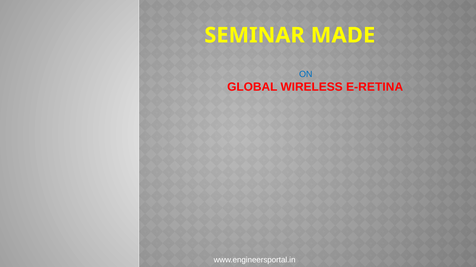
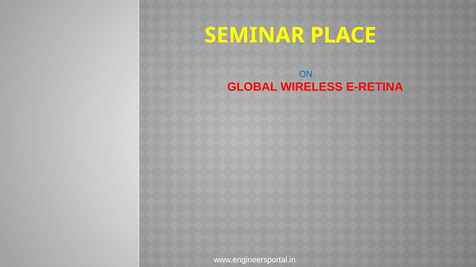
MADE: MADE -> PLACE (343, 35)
